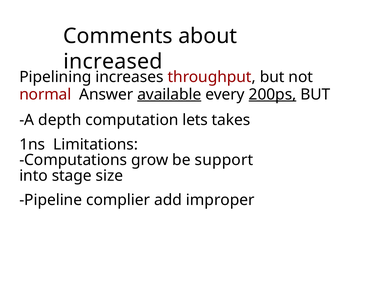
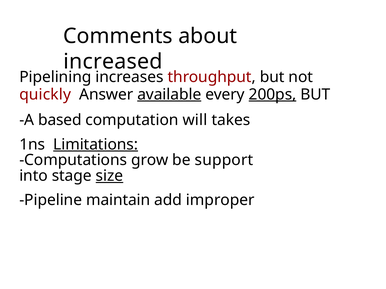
normal: normal -> quickly (45, 94)
depth: depth -> based (60, 120)
lets: lets -> will (195, 120)
Limitations underline: none -> present (96, 145)
size underline: none -> present (109, 176)
complier: complier -> maintain (118, 200)
